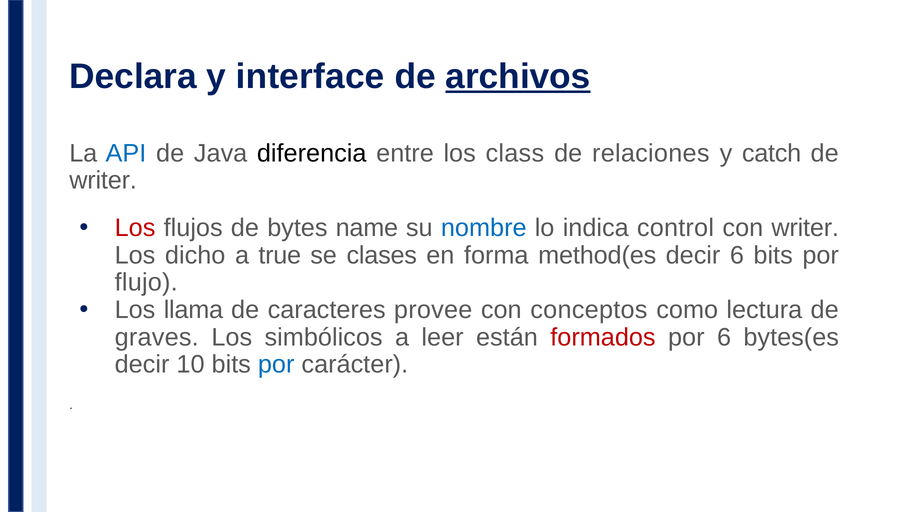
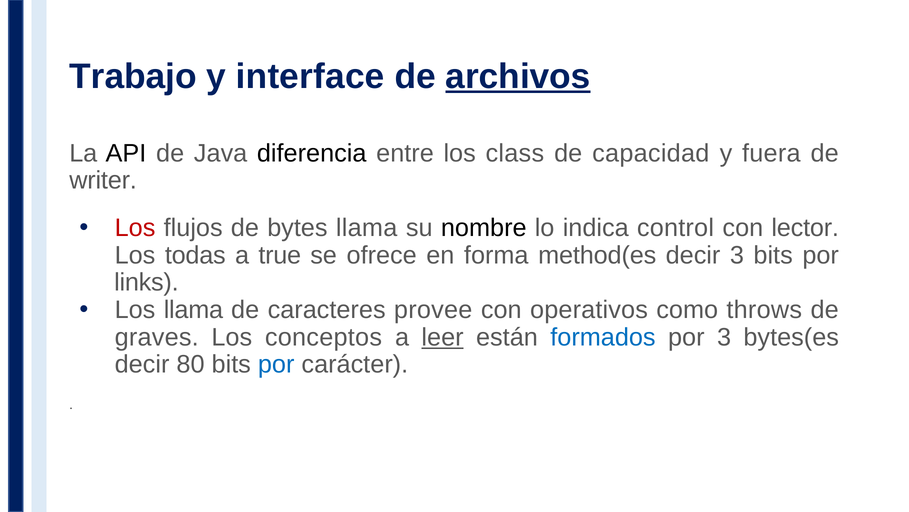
Declara: Declara -> Trabajo (133, 76)
API colour: blue -> black (126, 153)
relaciones: relaciones -> capacidad (651, 153)
catch: catch -> fuera (771, 153)
bytes name: name -> llama (367, 228)
nombre colour: blue -> black (484, 228)
con writer: writer -> lector (805, 228)
dicho: dicho -> todas (195, 255)
clases: clases -> ofrece (382, 255)
decir 6: 6 -> 3 (737, 255)
flujo: flujo -> links (146, 282)
conceptos: conceptos -> operativos (589, 310)
lectura: lectura -> throws (764, 310)
simbólicos: simbólicos -> conceptos (323, 337)
leer underline: none -> present (443, 337)
formados colour: red -> blue (603, 337)
por 6: 6 -> 3 (724, 337)
10: 10 -> 80 (191, 364)
